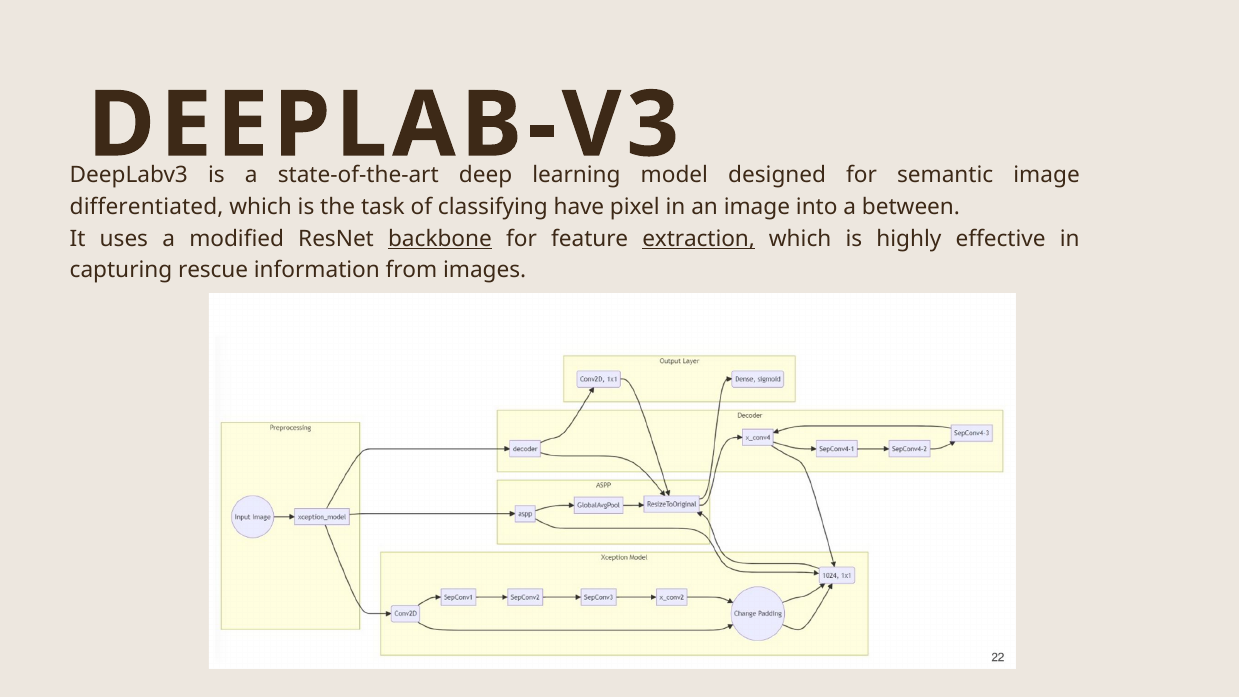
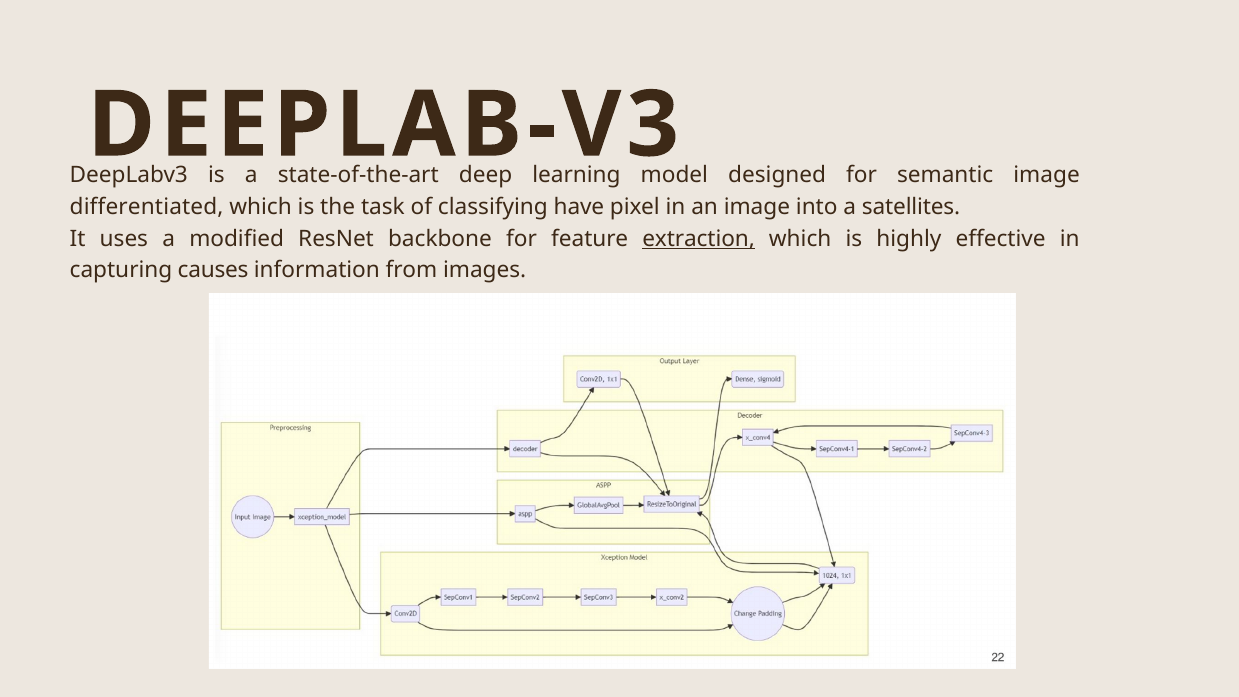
between: between -> satellites (911, 207)
backbone underline: present -> none (440, 239)
rescue: rescue -> causes (213, 270)
